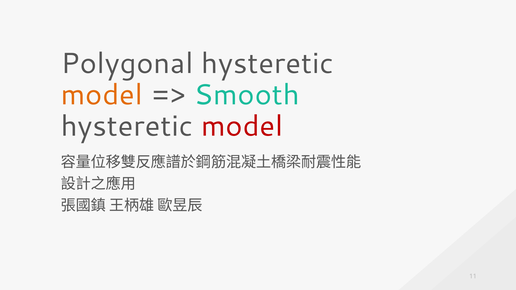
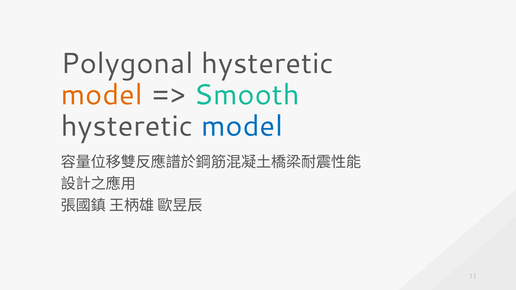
model colour: red -> blue (242, 126)
